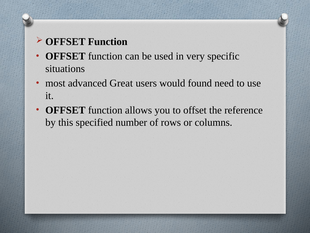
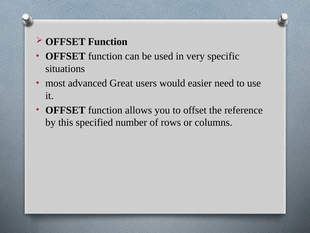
found: found -> easier (200, 83)
